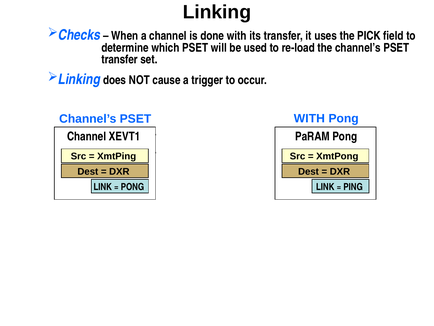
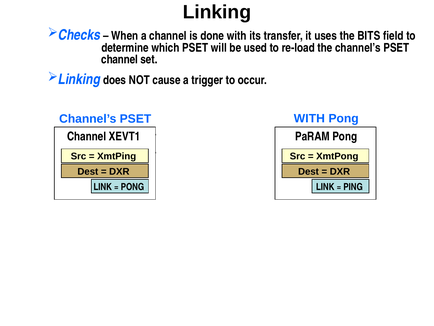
PICK: PICK -> BITS (369, 36)
transfer: transfer -> channel (120, 59)
